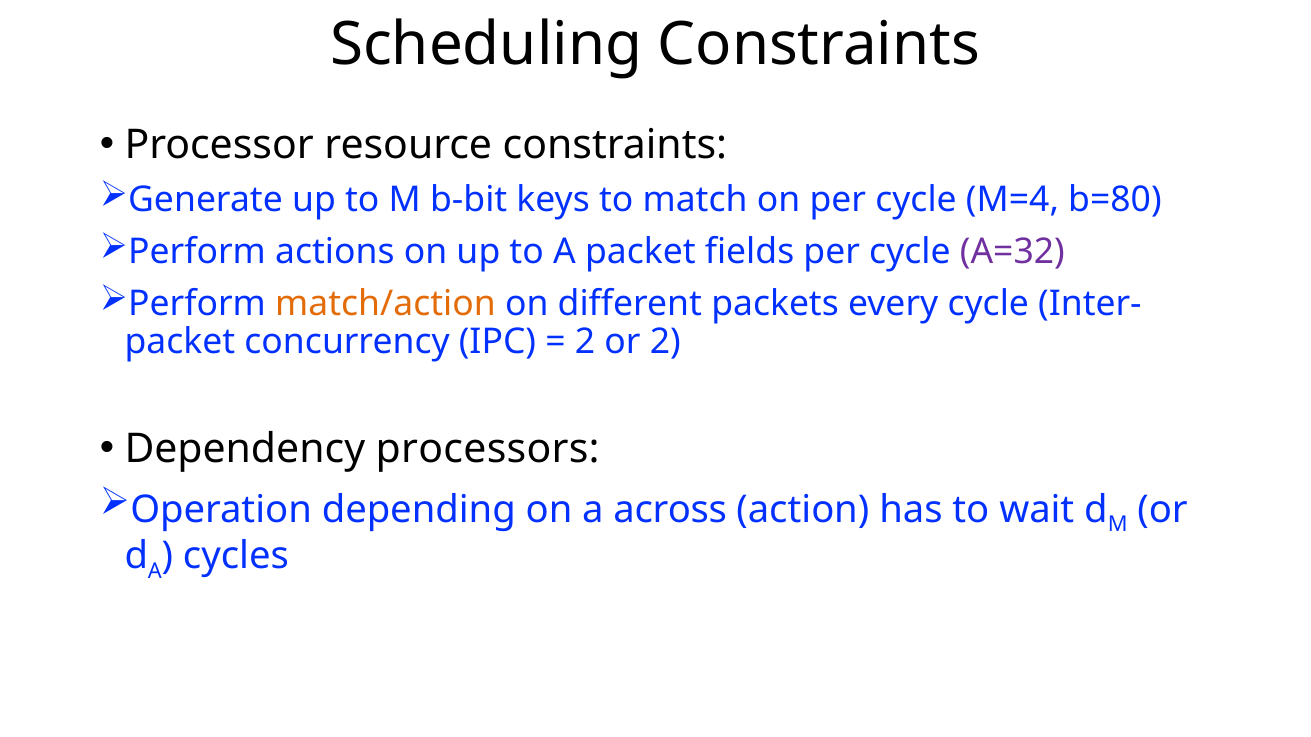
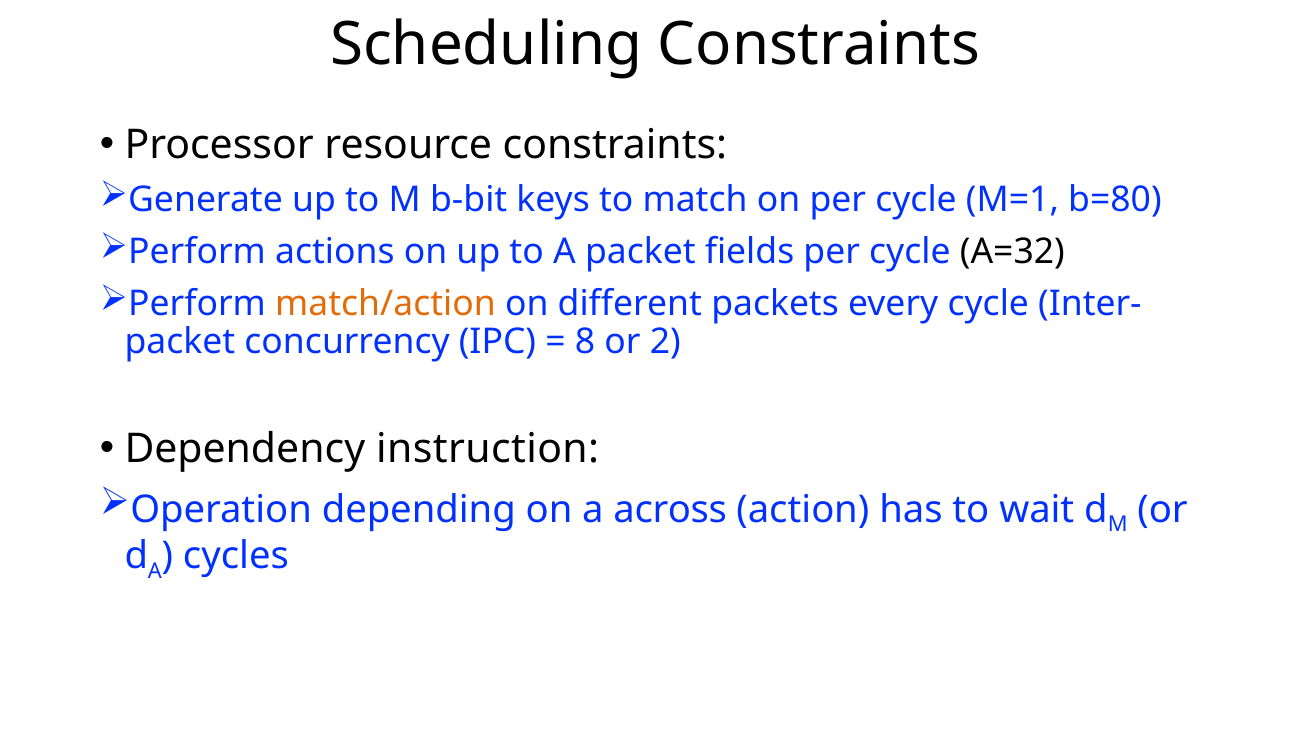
M=4: M=4 -> M=1 (1012, 200)
A=32 colour: purple -> black (1012, 252)
2: 2 -> 8 (585, 342)
processors: processors -> instruction (488, 449)
